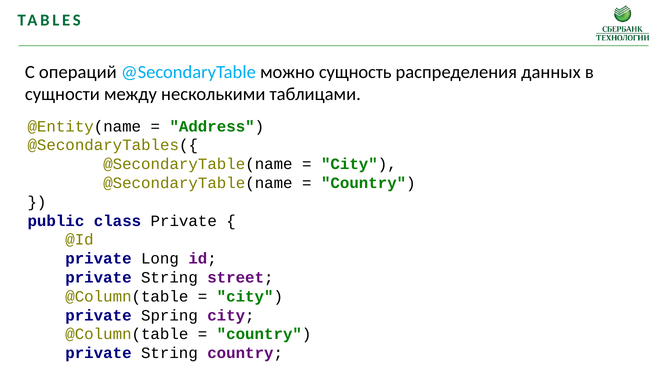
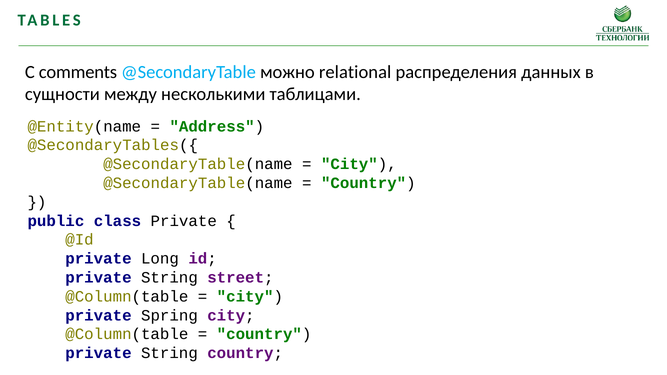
операций: операций -> comments (78, 72)
сущность: сущность -> relational (355, 72)
